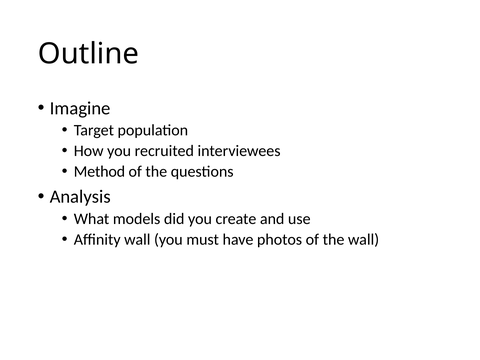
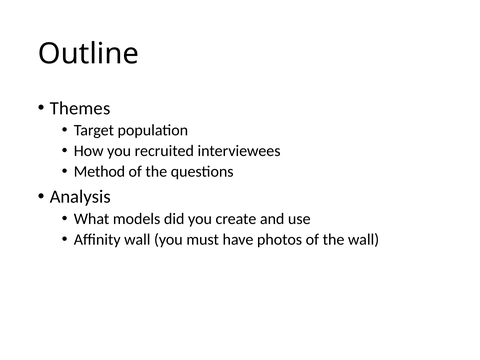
Imagine: Imagine -> Themes (80, 108)
